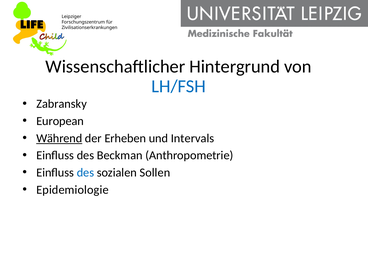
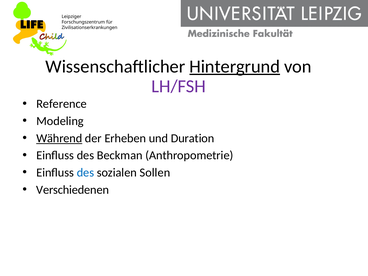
Hintergrund underline: none -> present (235, 66)
LH/FSH colour: blue -> purple (179, 86)
Zabransky: Zabransky -> Reference (62, 104)
European: European -> Modeling (60, 121)
Intervals: Intervals -> Duration (193, 138)
Epidemiologie: Epidemiologie -> Verschiedenen (73, 190)
